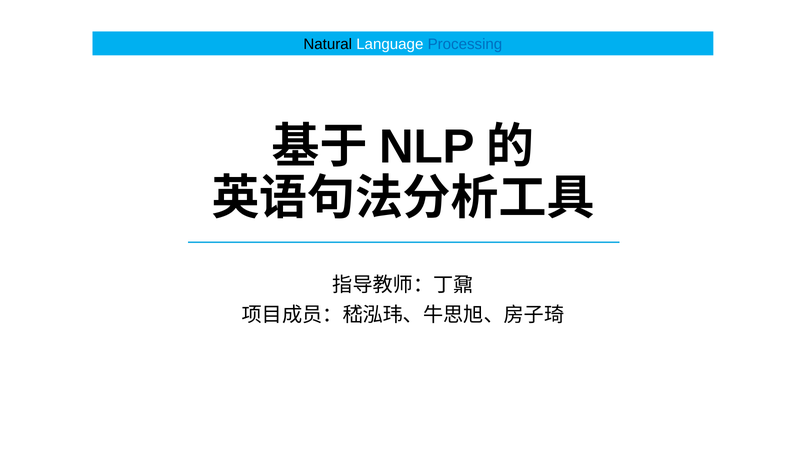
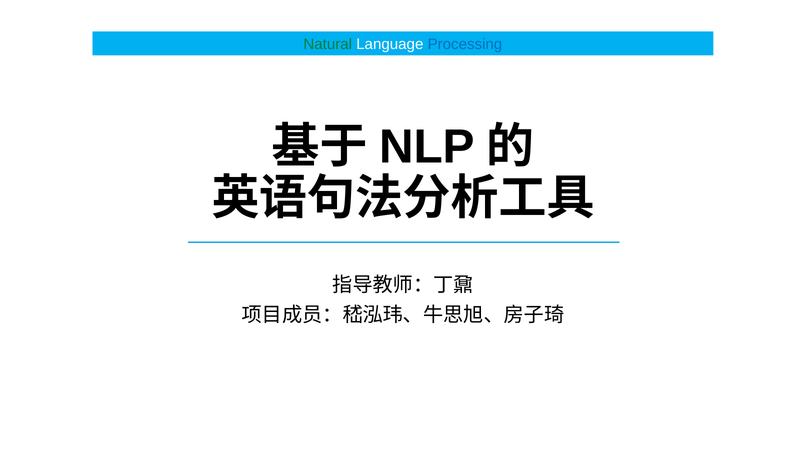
Natural colour: black -> green (328, 44)
